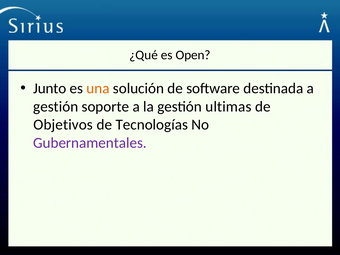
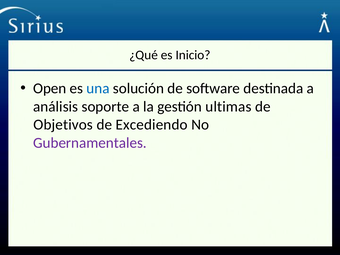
Open: Open -> Inicio (193, 55)
Junto: Junto -> Open (50, 88)
una colour: orange -> blue (98, 88)
gestión: gestión -> análisis (56, 107)
Tecnologías: Tecnologías -> Excediendo (152, 125)
